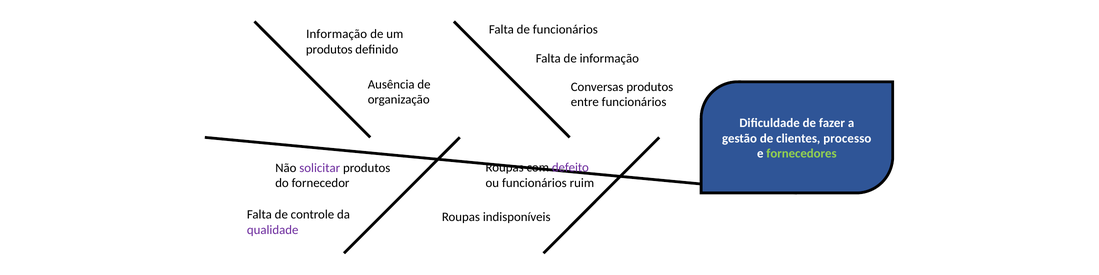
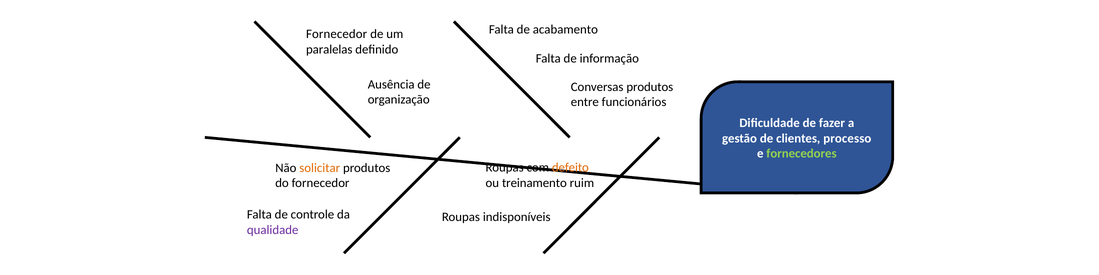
de funcionários: funcionários -> acabamento (565, 30)
Informação: Informação -> Fornecedor (337, 34)
produtos: produtos -> paralelas (329, 49)
defeito colour: purple -> orange (570, 167)
solicitar colour: purple -> orange (320, 168)
ou funcionários: funcionários -> treinamento (534, 183)
